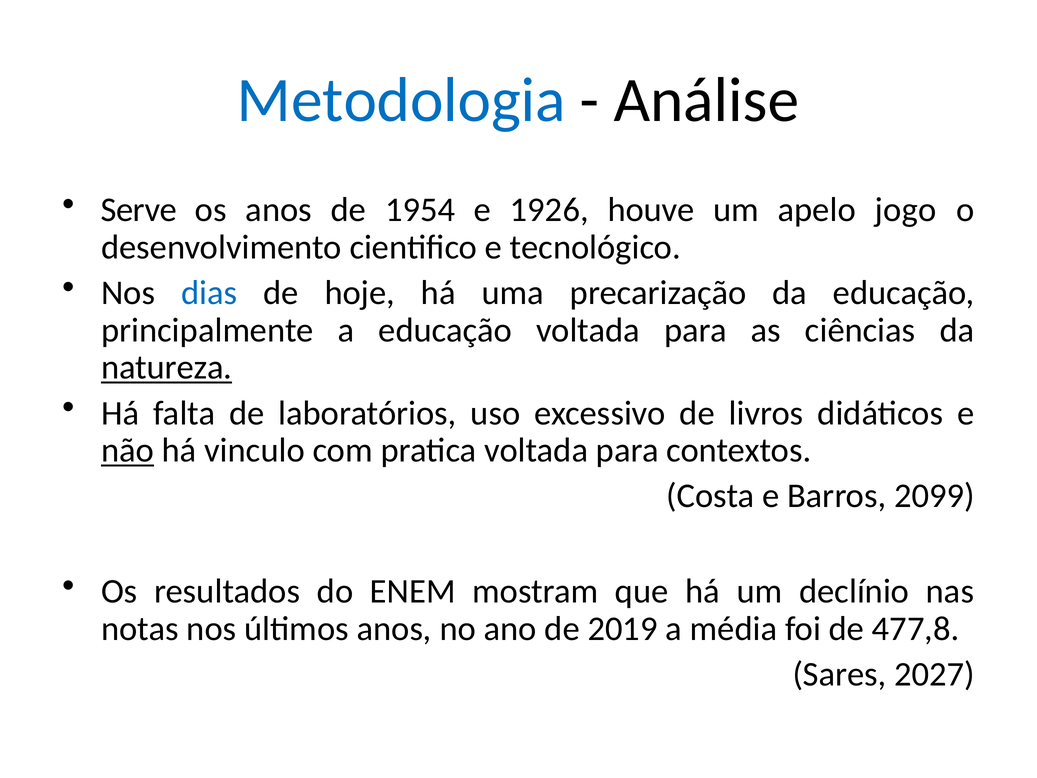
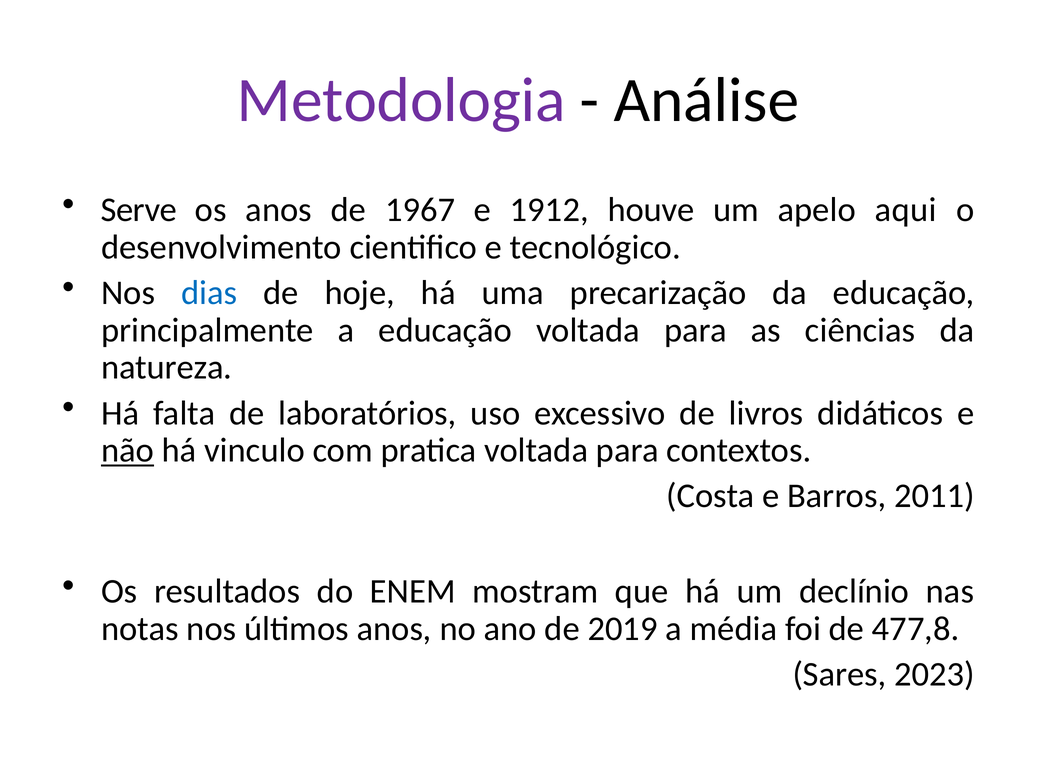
Metodologia colour: blue -> purple (401, 100)
1954: 1954 -> 1967 (420, 210)
1926: 1926 -> 1912 (549, 210)
jogo: jogo -> aqui (906, 210)
natureza underline: present -> none (167, 367)
2099: 2099 -> 2011 (934, 496)
2027: 2027 -> 2023 (934, 674)
